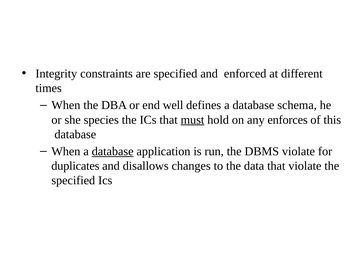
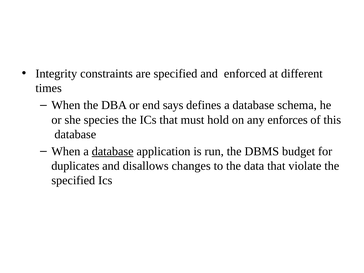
well: well -> says (173, 105)
must underline: present -> none (192, 120)
DBMS violate: violate -> budget (299, 151)
